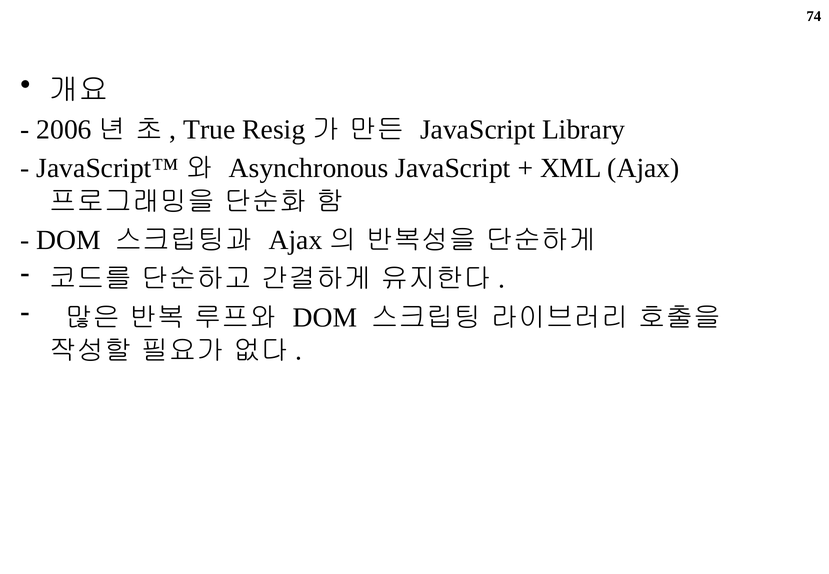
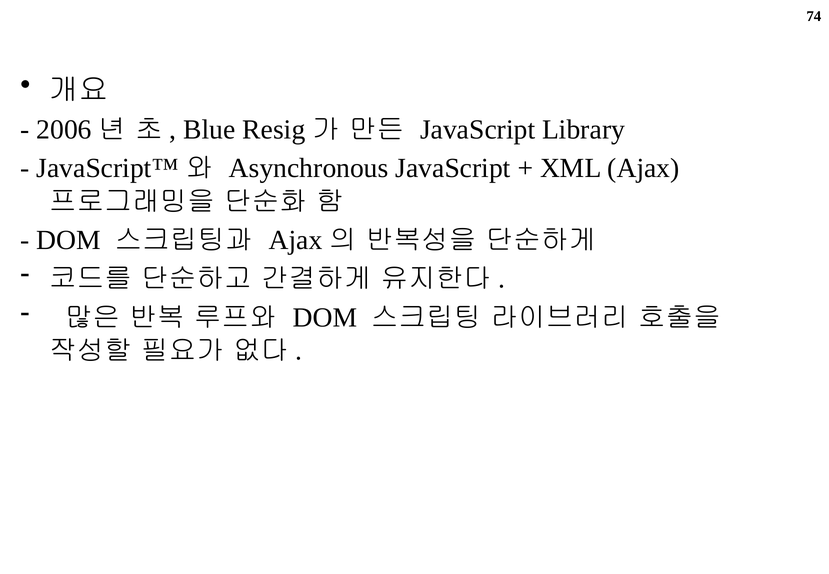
True: True -> Blue (209, 130)
